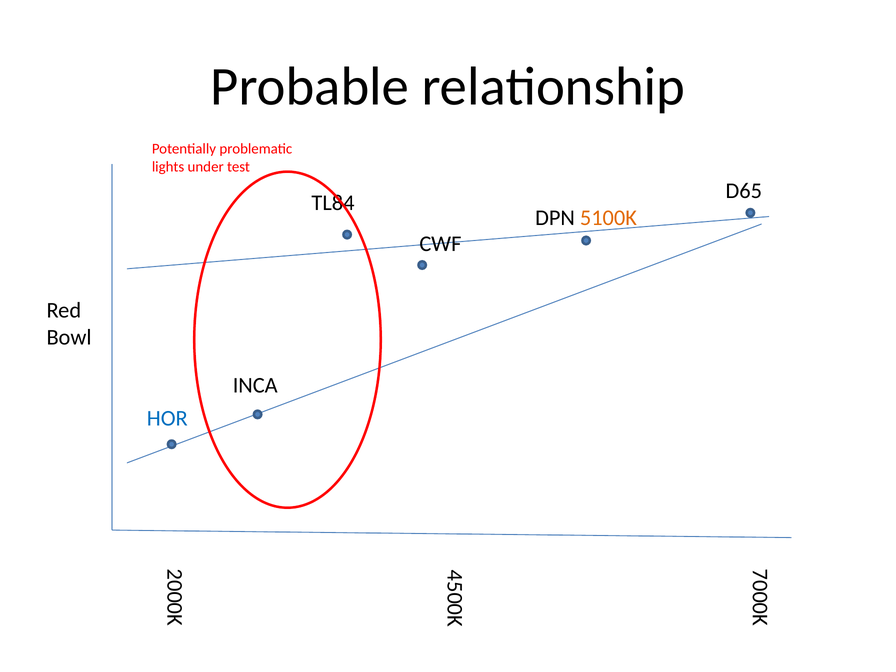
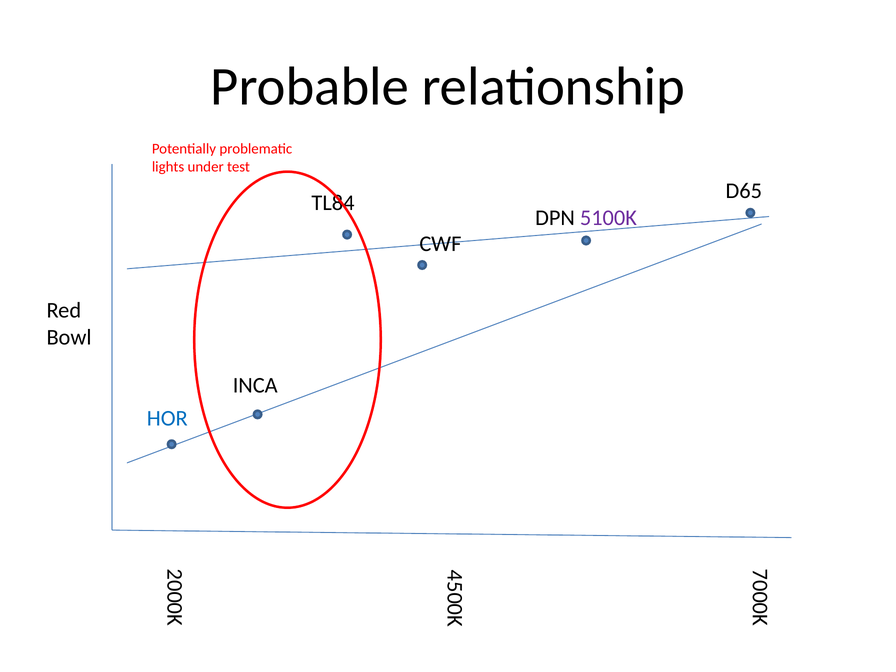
5100K colour: orange -> purple (608, 218)
